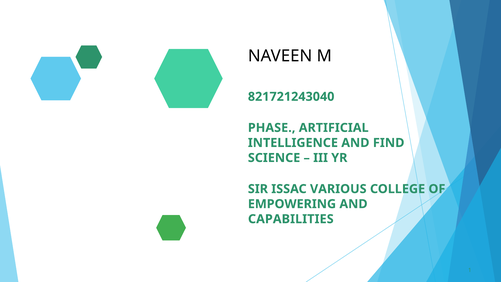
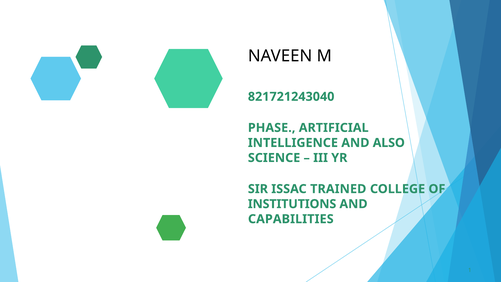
FIND: FIND -> ALSO (389, 143)
VARIOUS: VARIOUS -> TRAINED (338, 189)
EMPOWERING: EMPOWERING -> INSTITUTIONS (292, 204)
